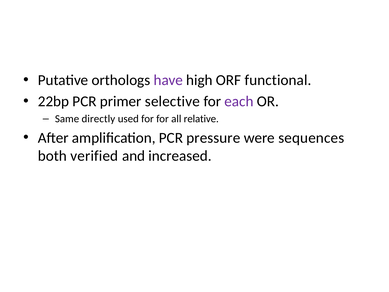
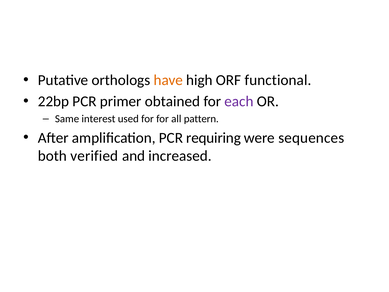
have colour: purple -> orange (168, 80)
selective: selective -> obtained (172, 101)
directly: directly -> interest (98, 119)
relative: relative -> pattern (201, 119)
pressure: pressure -> requiring (214, 138)
